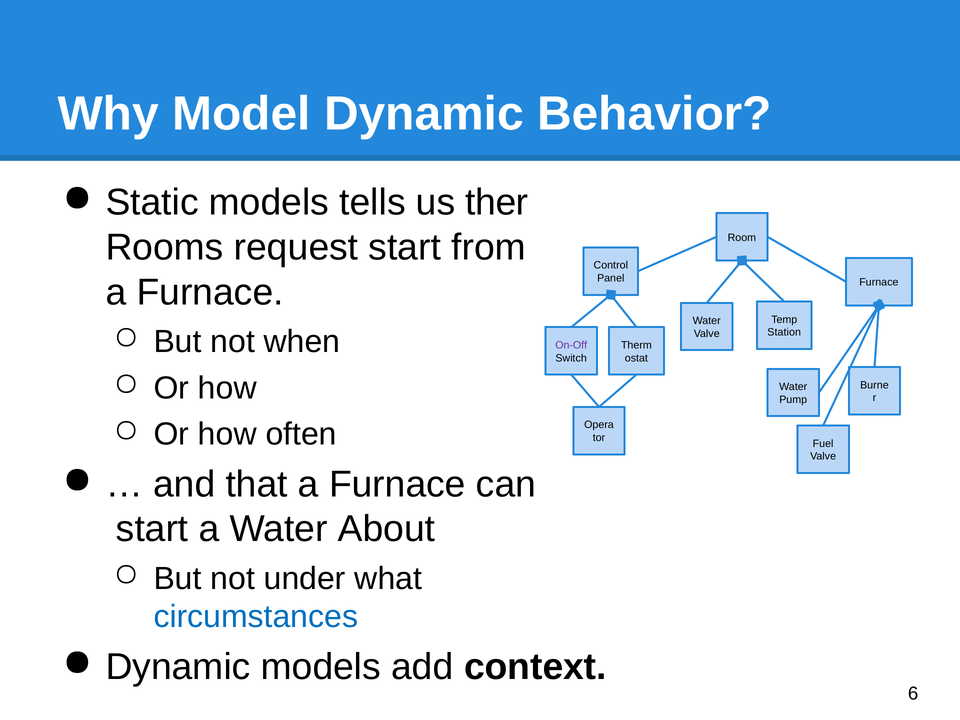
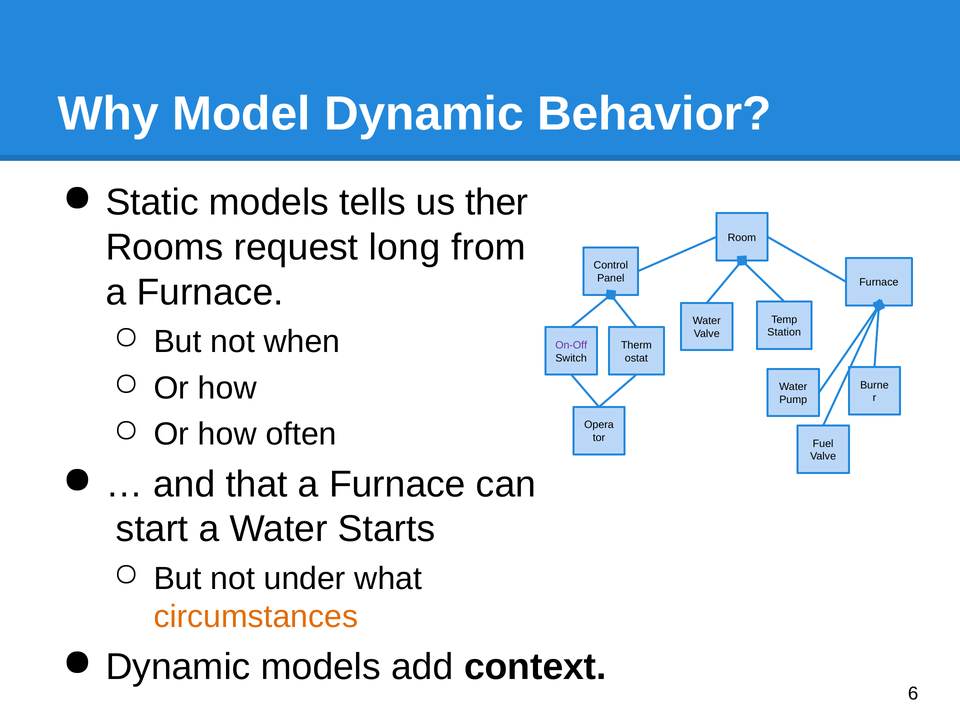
request start: start -> long (405, 247)
About: About -> Starts (387, 529)
circumstances colour: blue -> orange (256, 617)
